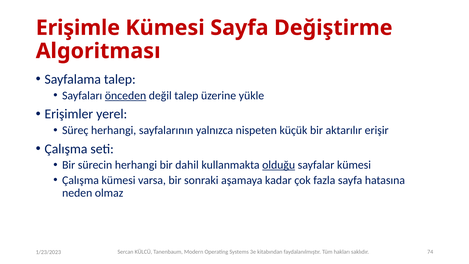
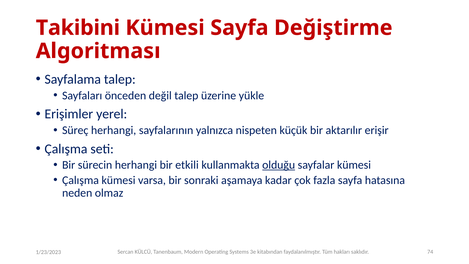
Erişimle: Erişimle -> Takibini (78, 28)
önceden underline: present -> none (126, 95)
dahil: dahil -> etkili (187, 165)
